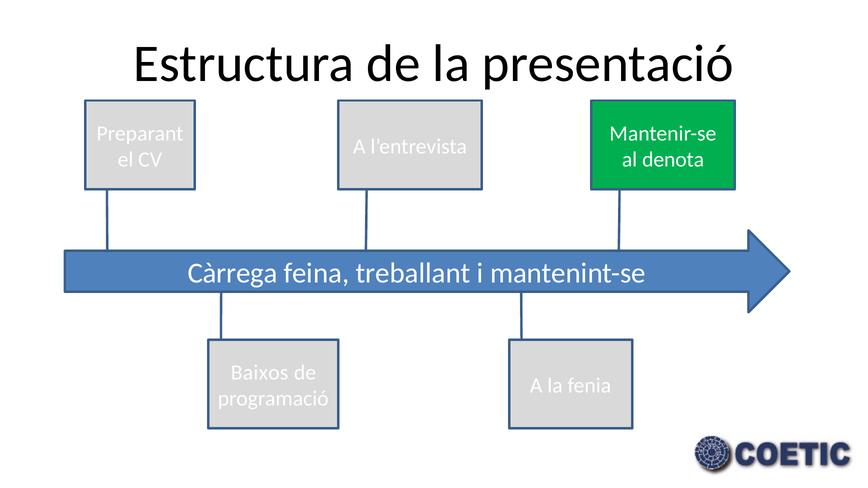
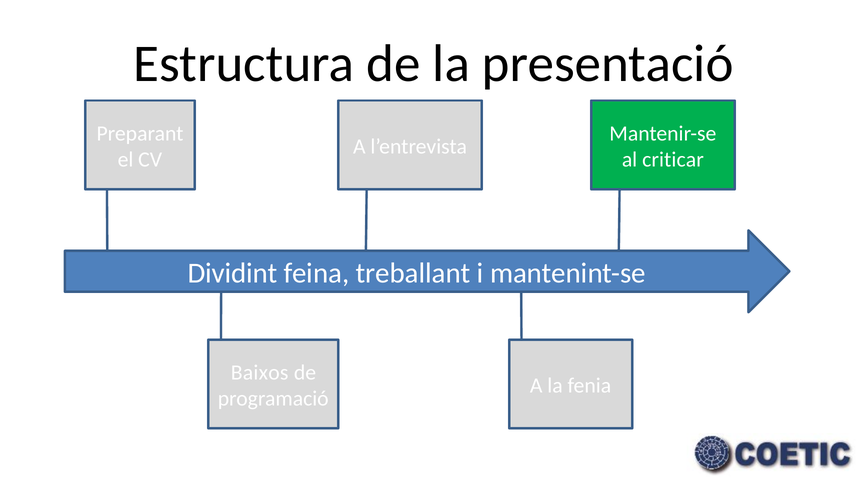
denota: denota -> criticar (673, 160)
Càrrega: Càrrega -> Dividint (233, 273)
